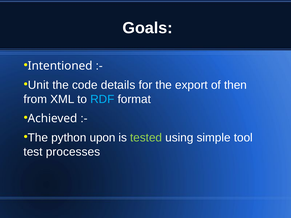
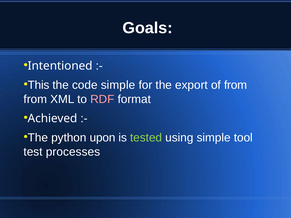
Unit: Unit -> This (39, 85)
code details: details -> simple (118, 85)
of then: then -> from (236, 85)
RDF colour: light blue -> pink (102, 99)
